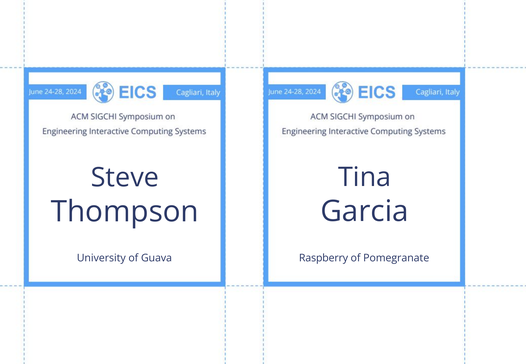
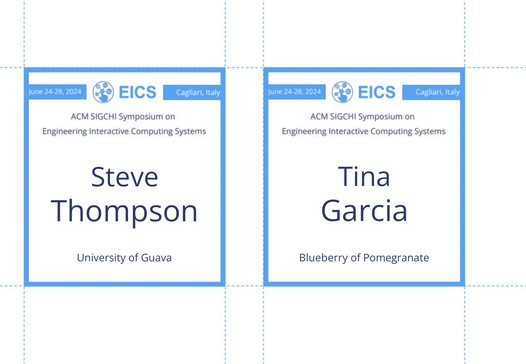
Raspberry: Raspberry -> Blueberry (323, 258)
